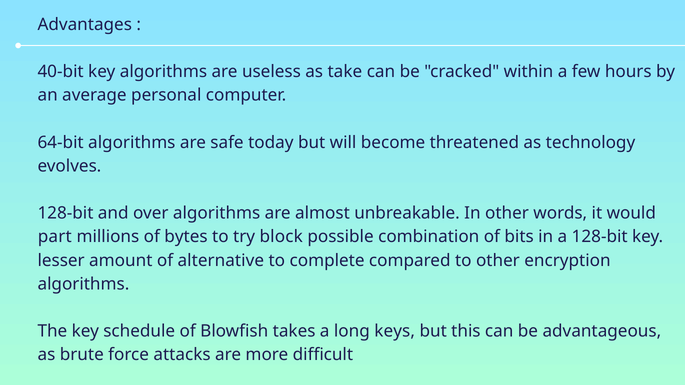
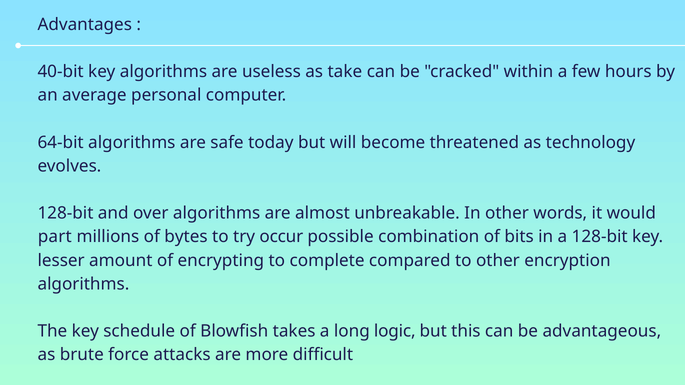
block: block -> occur (281, 237)
alternative: alternative -> encrypting (221, 261)
keys: keys -> logic (395, 332)
